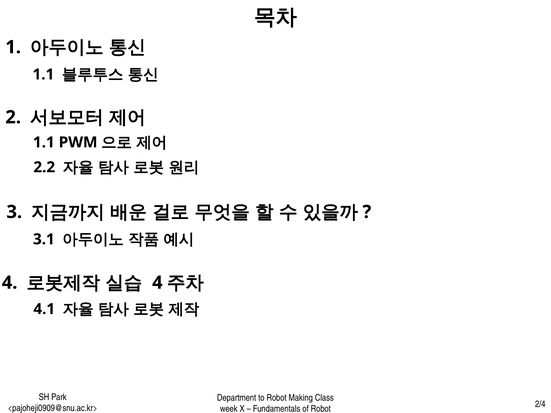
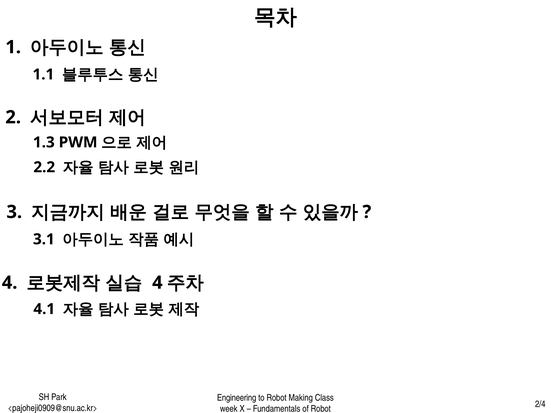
1.1: 1.1 -> 1.3 (44, 142)
Department: Department -> Engineering (237, 398)
